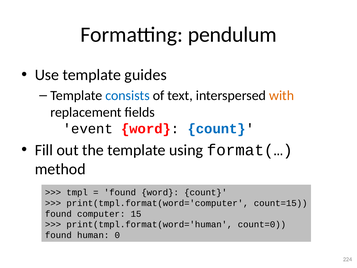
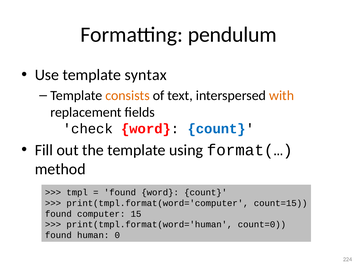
guides: guides -> syntax (146, 75)
consists colour: blue -> orange (128, 95)
event: event -> check (88, 129)
